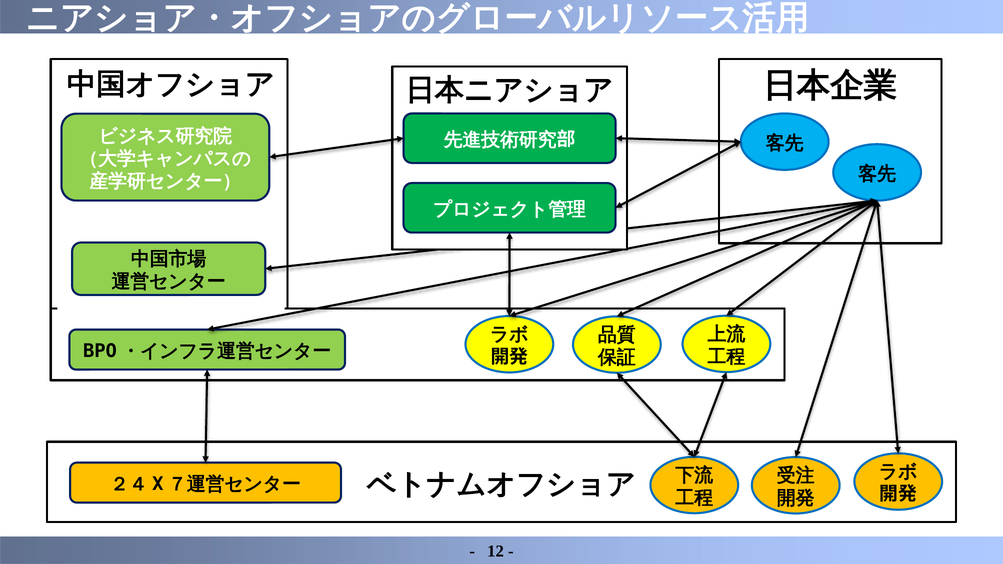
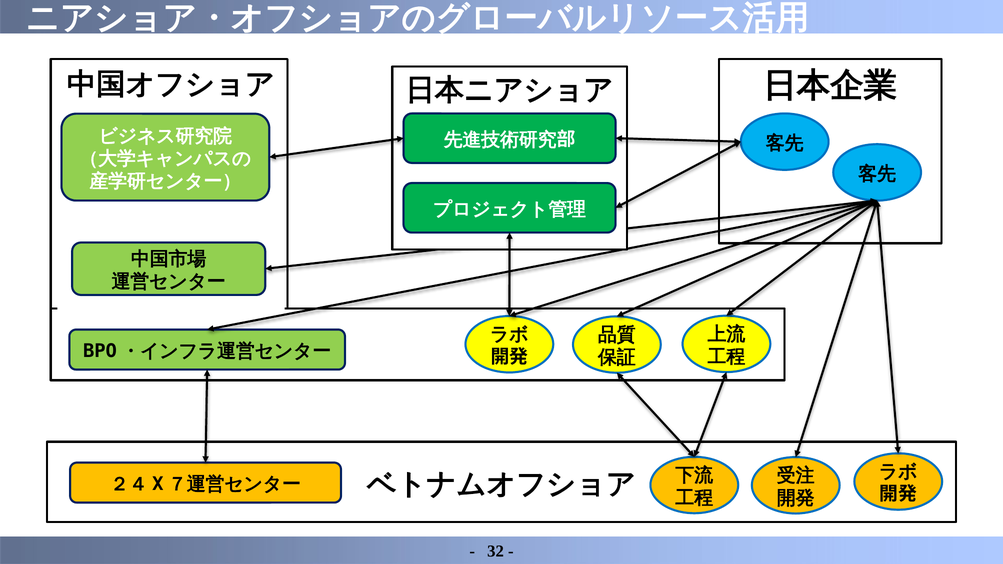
12: 12 -> 32 (496, 551)
